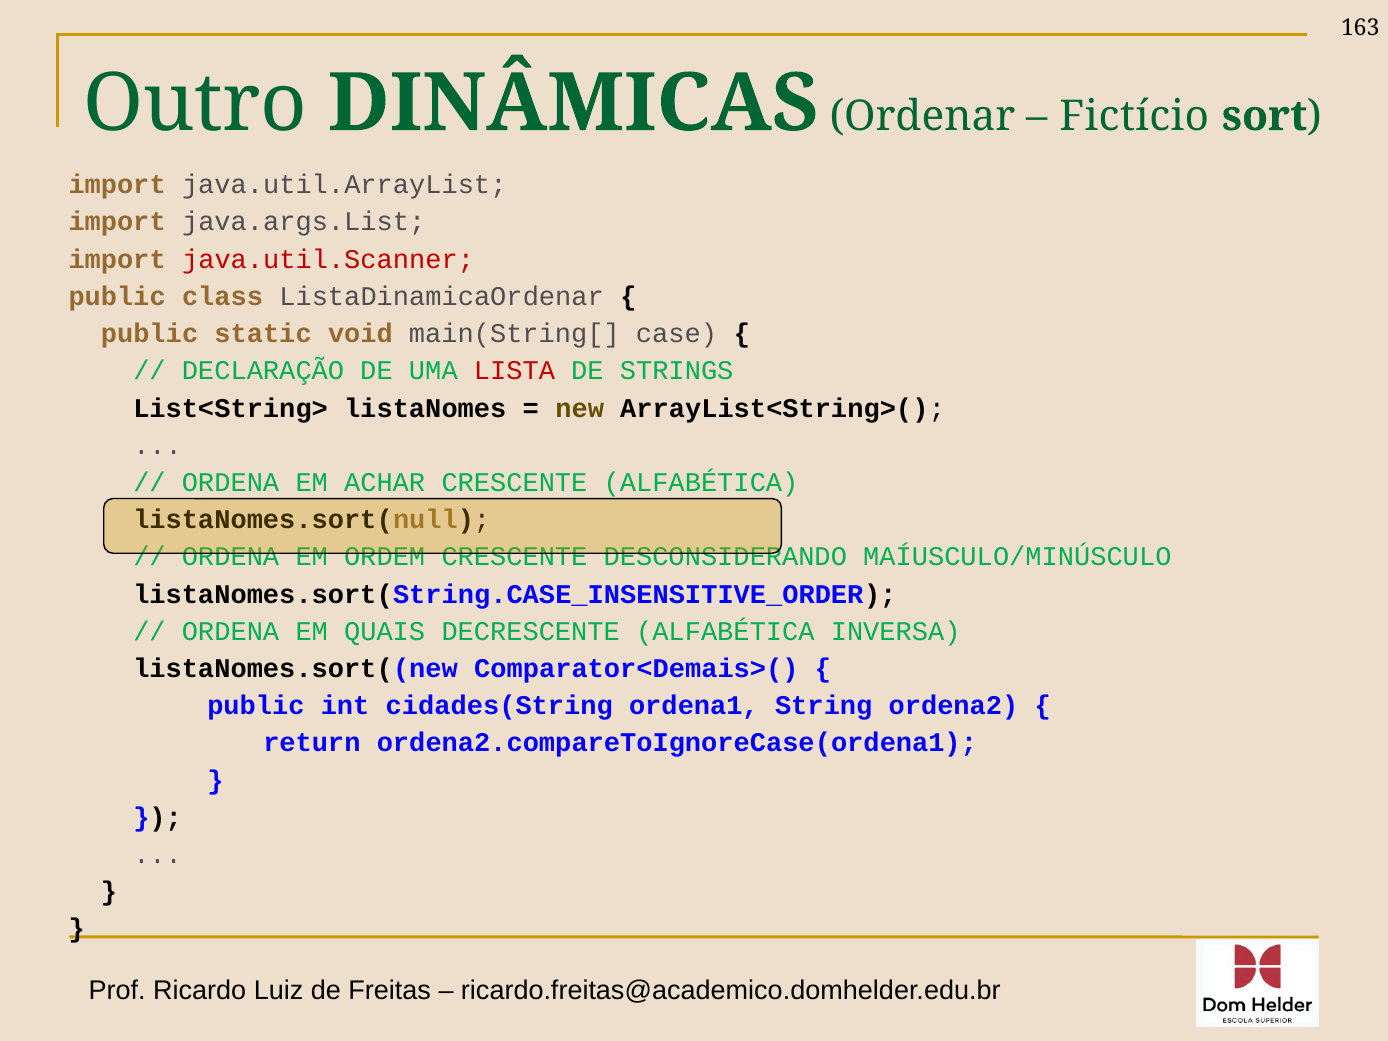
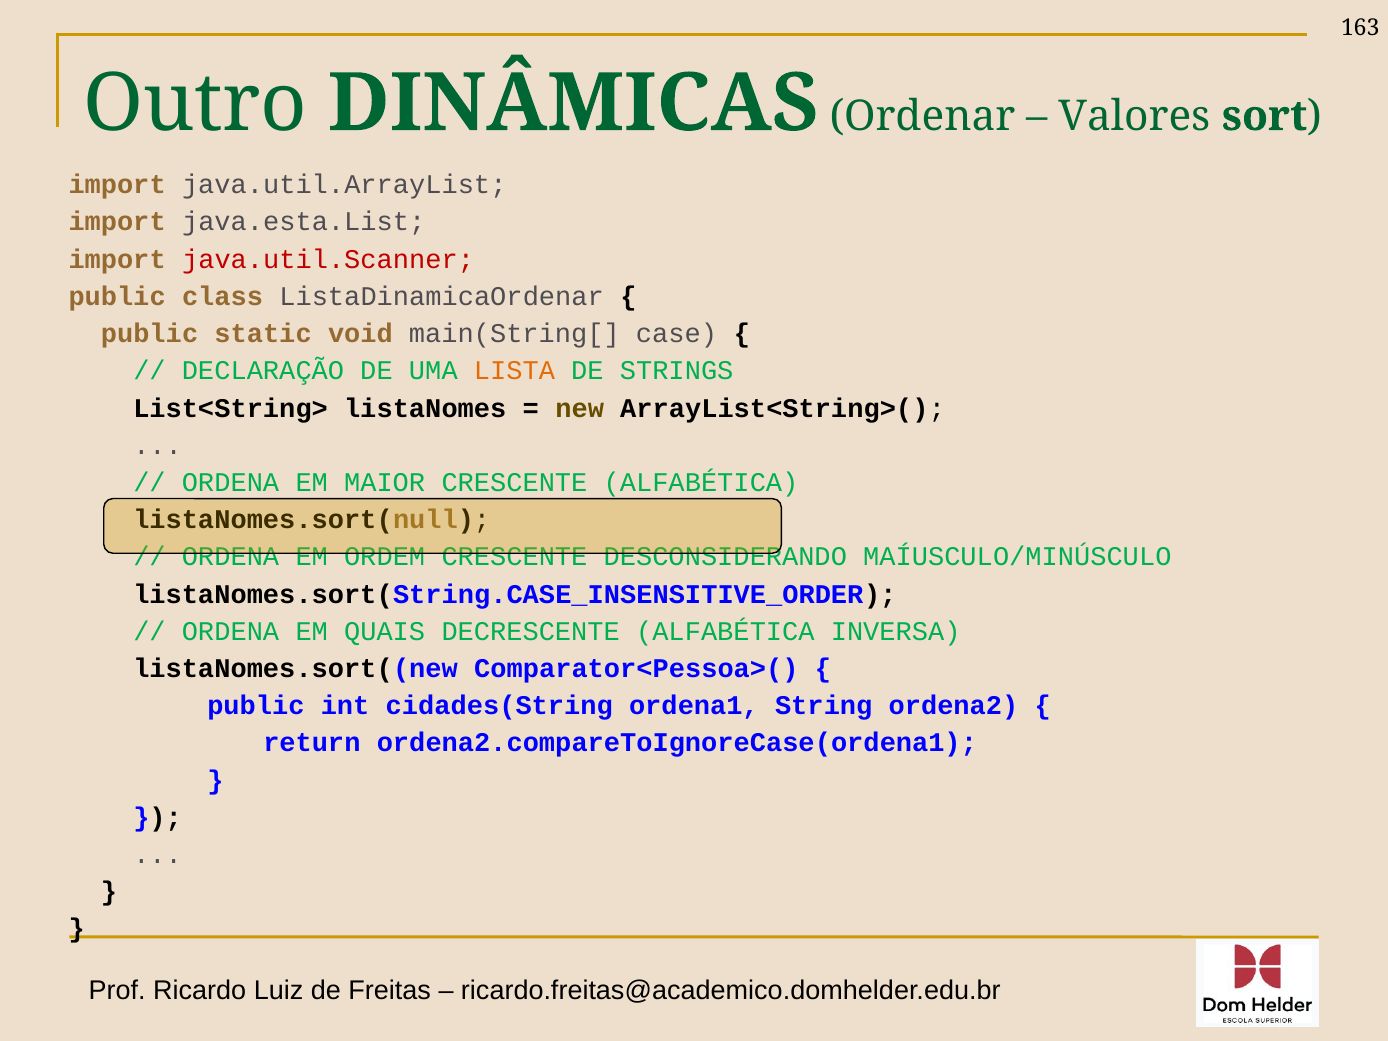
Fictício: Fictício -> Valores (1134, 116)
java.args.List: java.args.List -> java.esta.List (304, 222)
LISTA colour: red -> orange (514, 371)
ACHAR: ACHAR -> MAIOR (385, 483)
Comparator<Demais>(: Comparator<Demais>( -> Comparator<Pessoa>( (636, 669)
